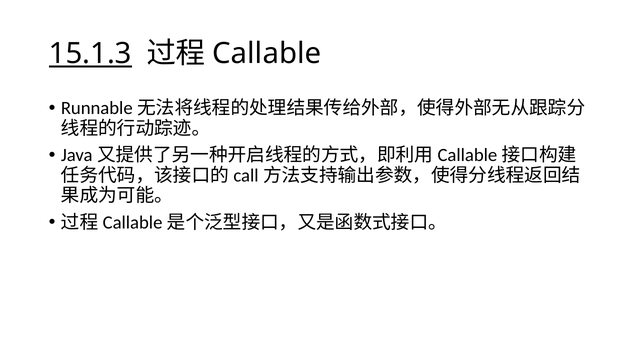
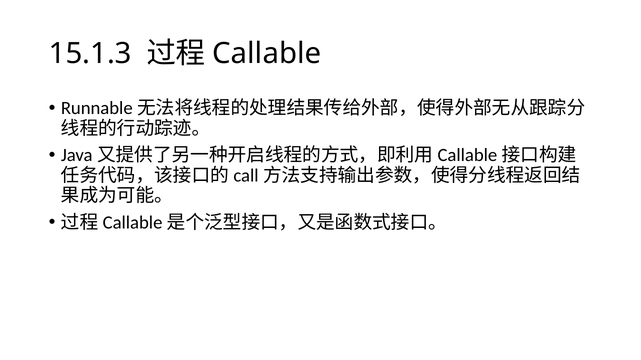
15.1.3 underline: present -> none (90, 54)
